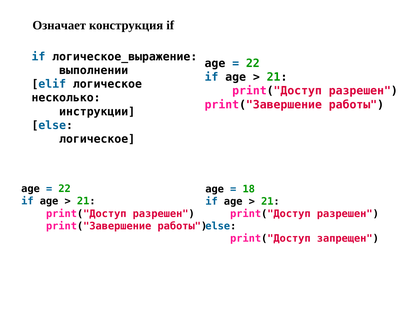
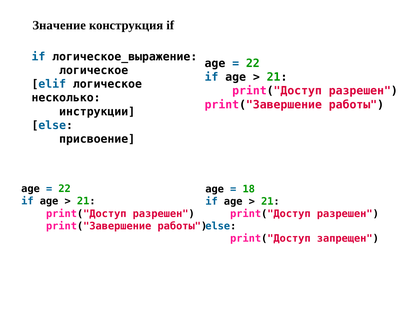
Означает: Означает -> Значение (59, 25)
выполнении: выполнении -> логическое (94, 70)
логическое: логическое -> присвоение (97, 139)
